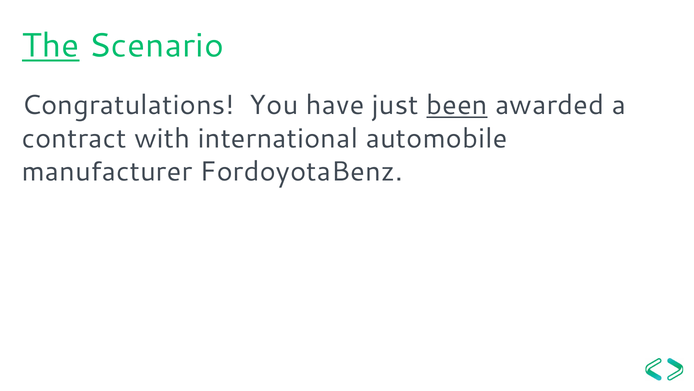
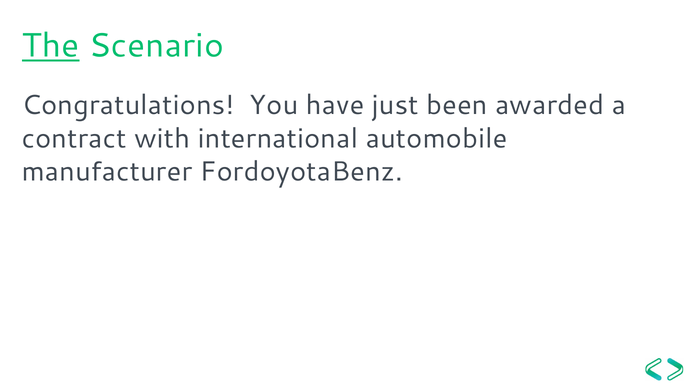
been underline: present -> none (457, 105)
